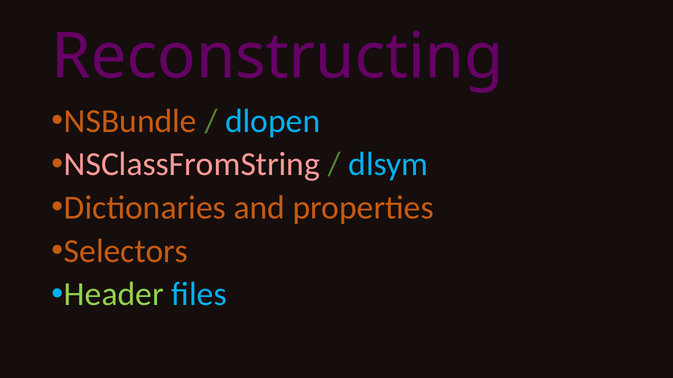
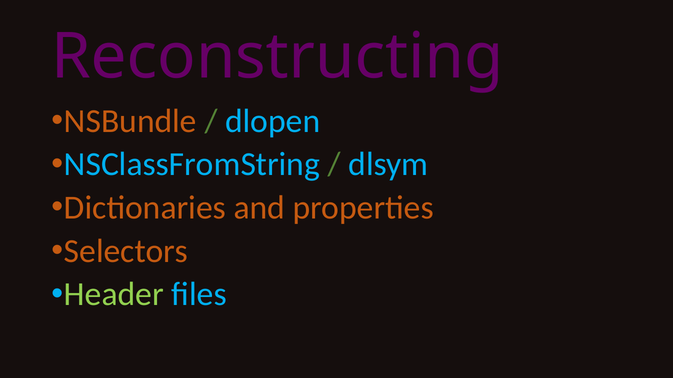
NSClassFromString colour: pink -> light blue (192, 165)
